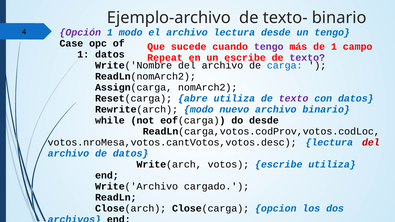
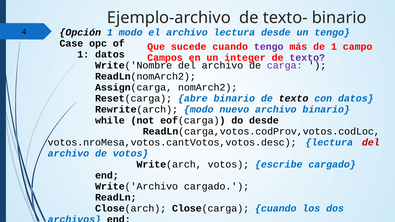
Opción colour: purple -> black (80, 32)
Repeat: Repeat -> Campos (165, 58)
un escribe: escribe -> integer (245, 58)
carga colour: blue -> purple (285, 65)
abre utiliza: utiliza -> binario (234, 98)
texto colour: purple -> black (294, 98)
de datos: datos -> votos (131, 154)
escribe utiliza: utiliza -> cargado (332, 165)
Close(carga opcion: opcion -> cuando (276, 209)
